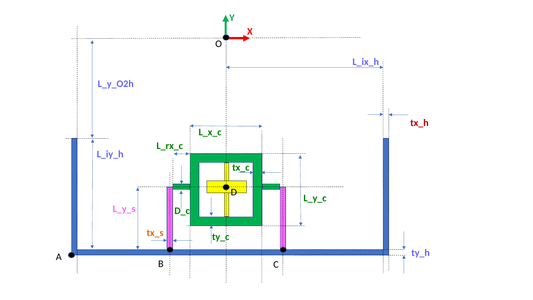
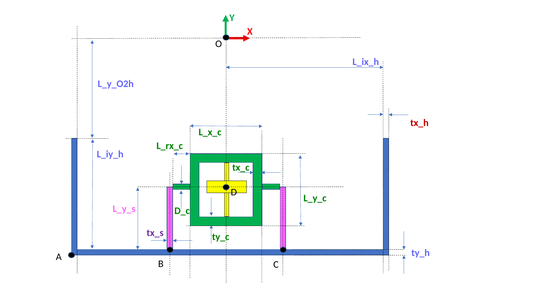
tx_s colour: orange -> purple (155, 233)
